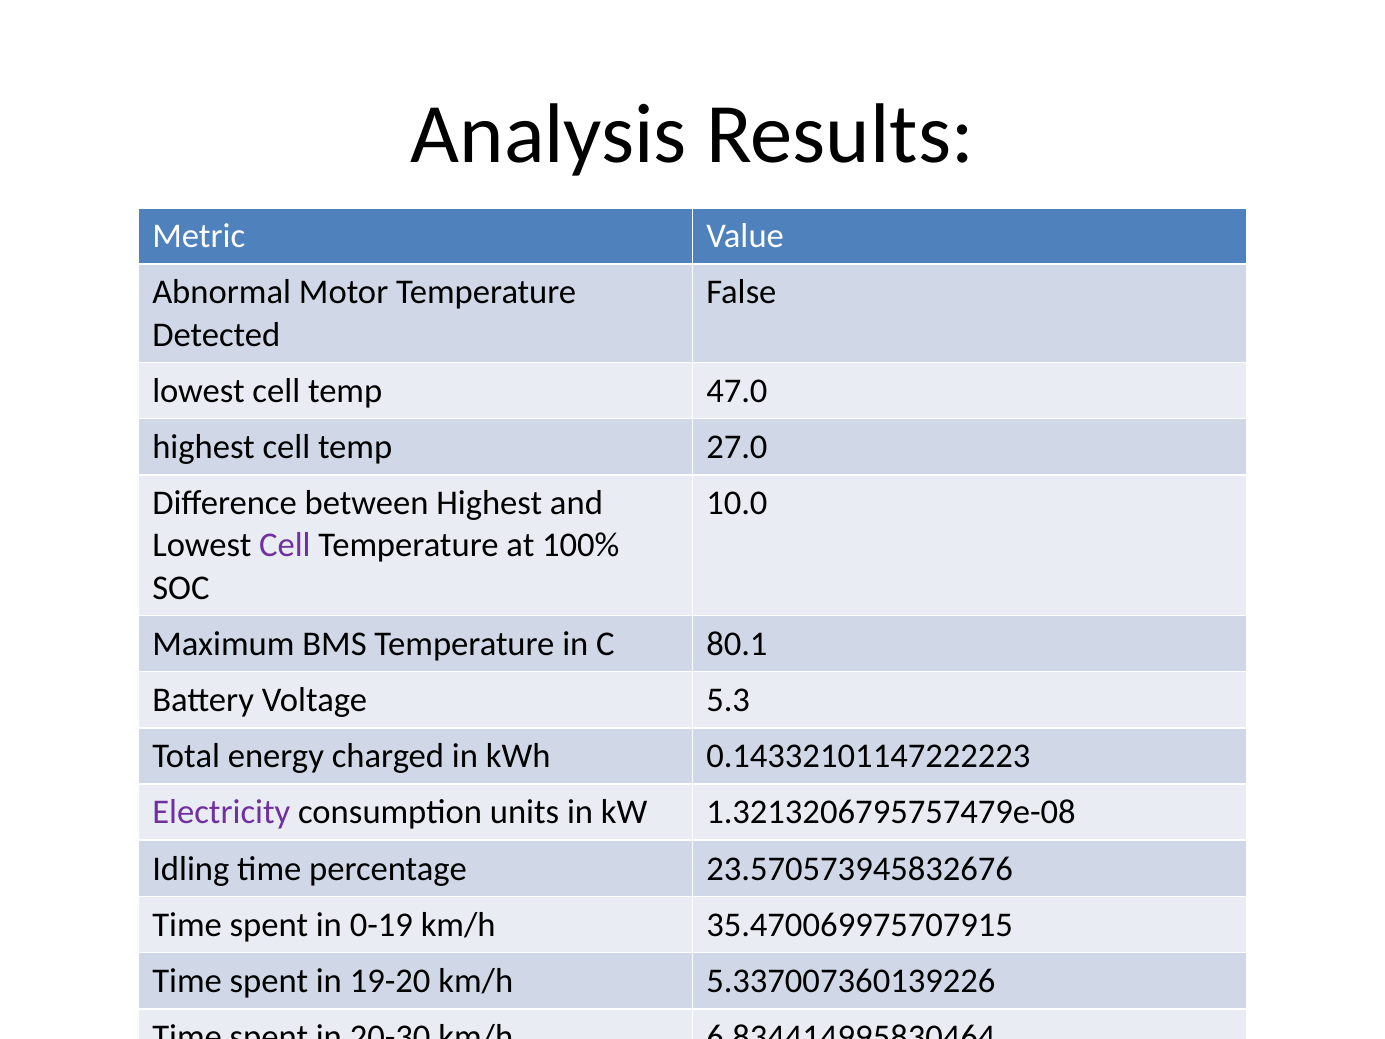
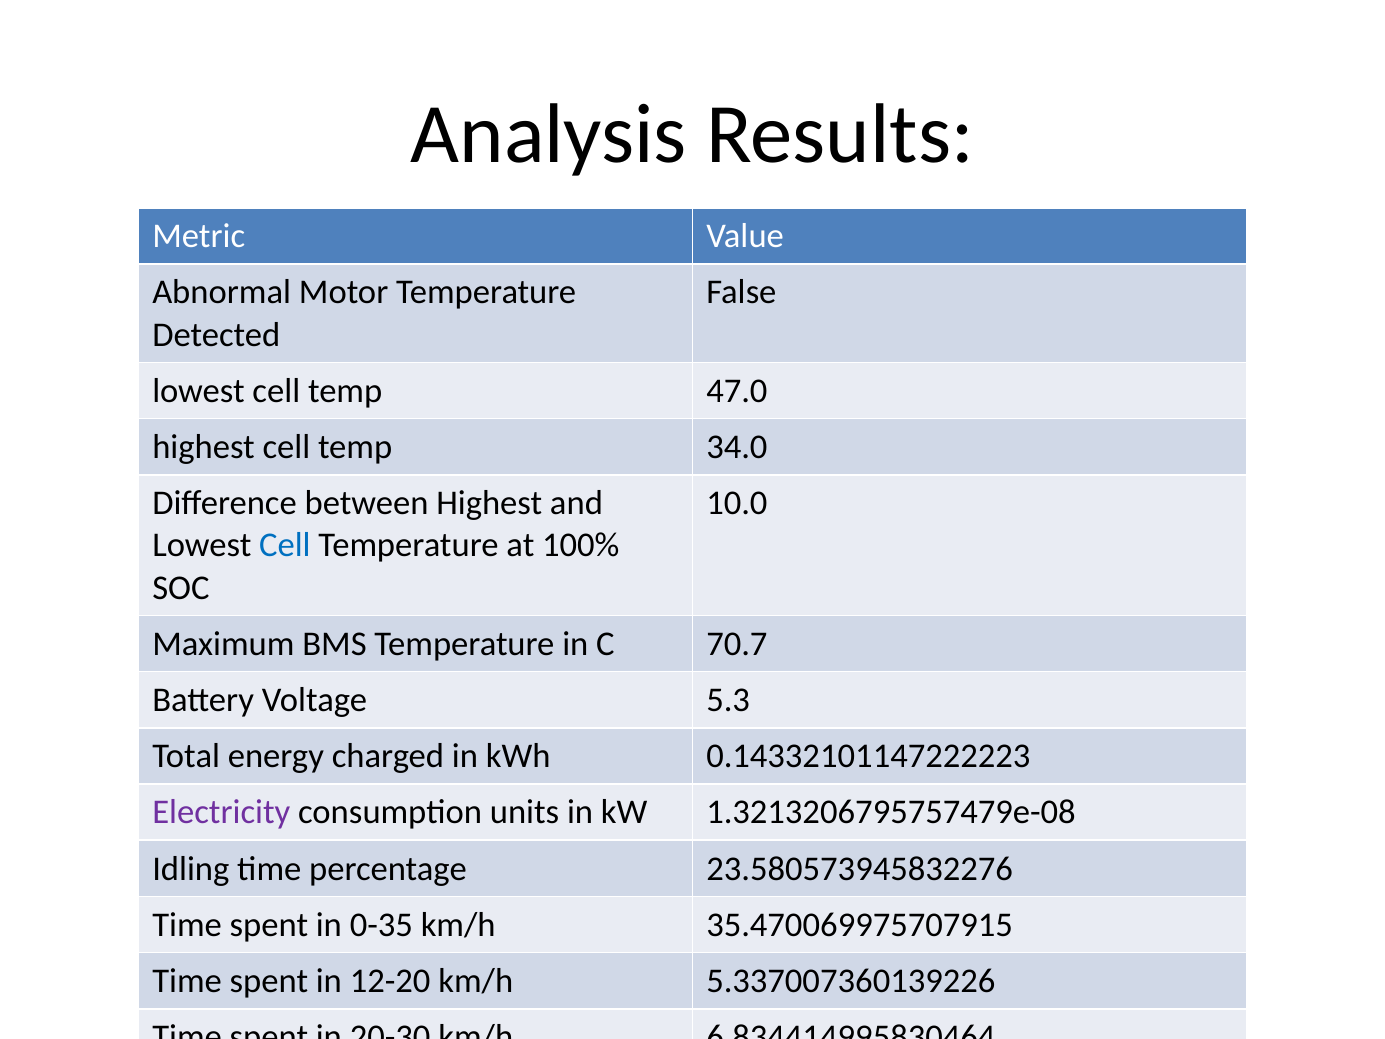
27.0: 27.0 -> 34.0 (737, 447)
Cell colour: purple -> blue (285, 545)
80.1: 80.1 -> 70.7 (737, 644)
23.570573945832676: 23.570573945832676 -> 23.580573945832276 (860, 868)
0-19: 0-19 -> 0-35 (381, 925)
19-20: 19-20 -> 12-20 (390, 981)
